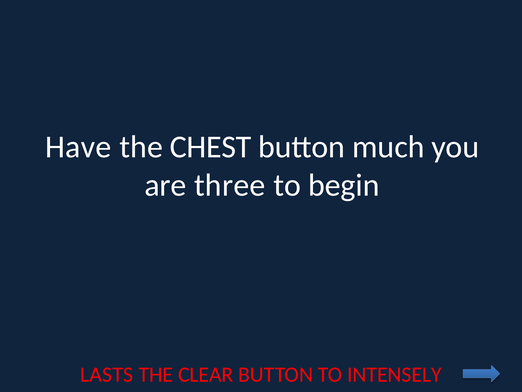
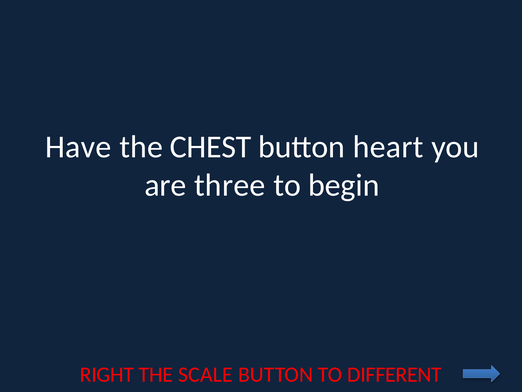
much: much -> heart (388, 147)
LASTS: LASTS -> RIGHT (107, 374)
CLEAR: CLEAR -> SCALE (205, 374)
INTENSELY: INTENSELY -> DIFFERENT (395, 374)
